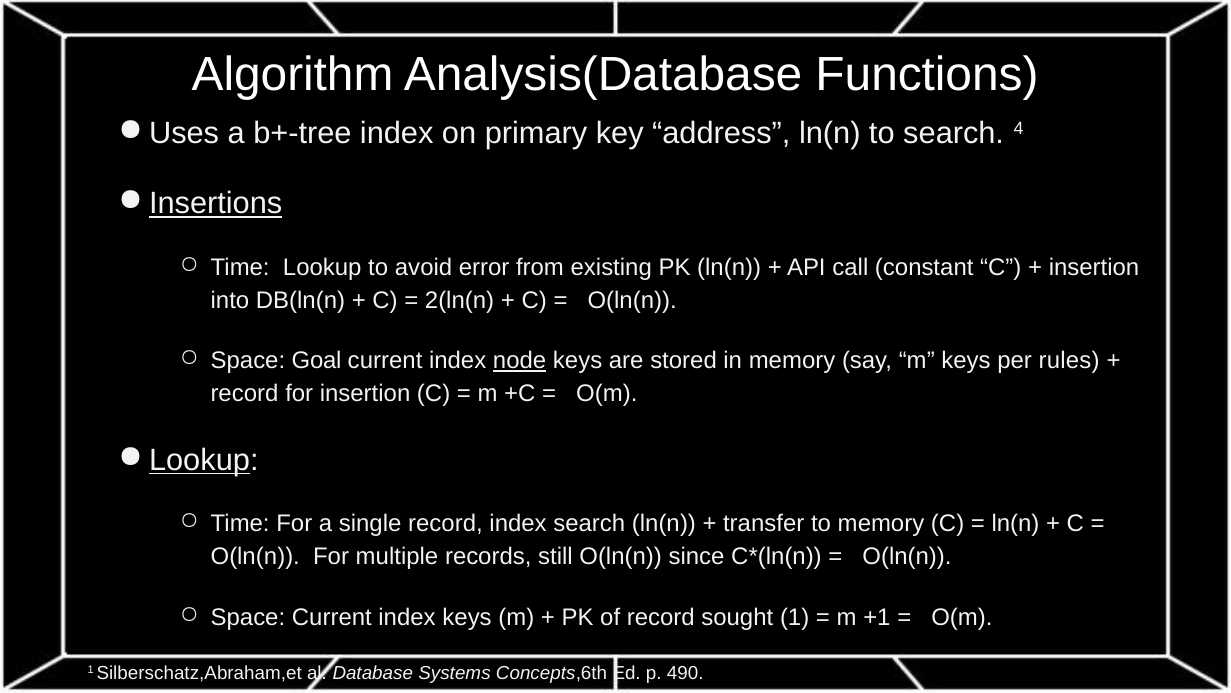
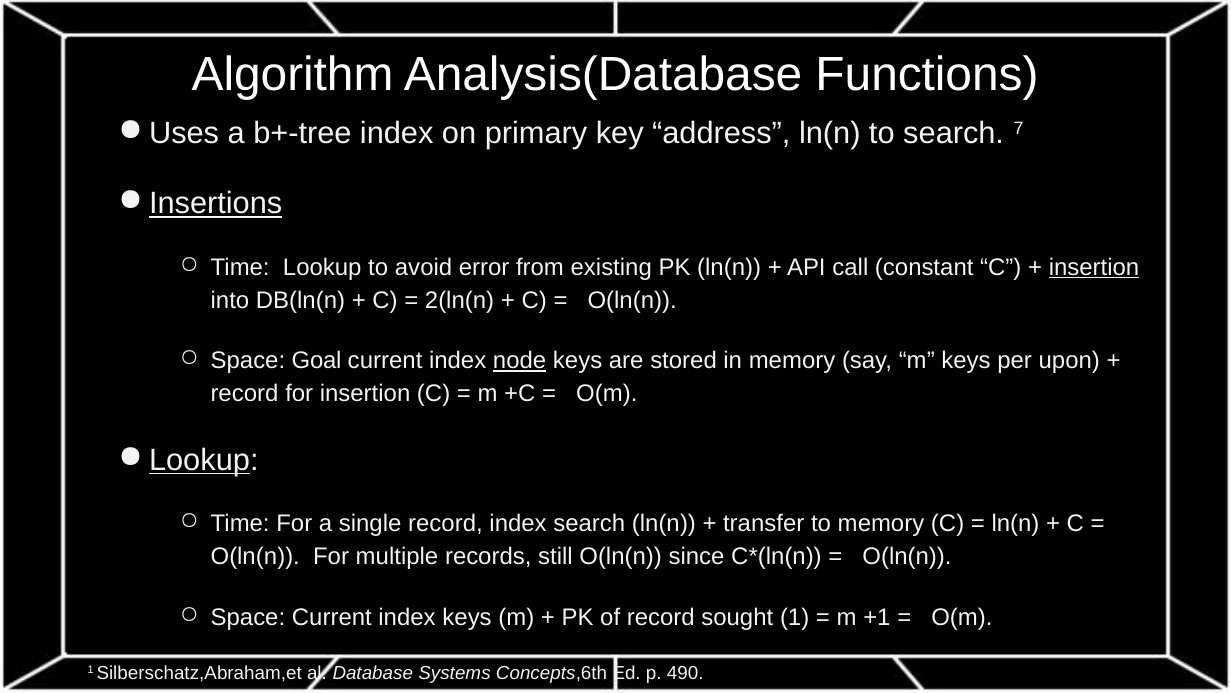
4: 4 -> 7 (1019, 128)
insertion underline: none -> present (1094, 267)
rules: rules -> upon (1069, 360)
